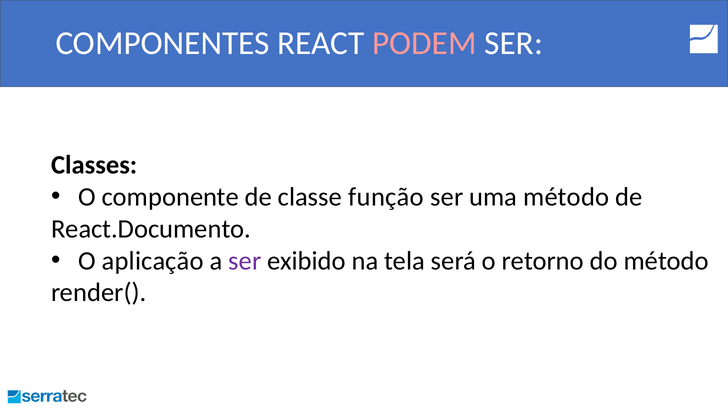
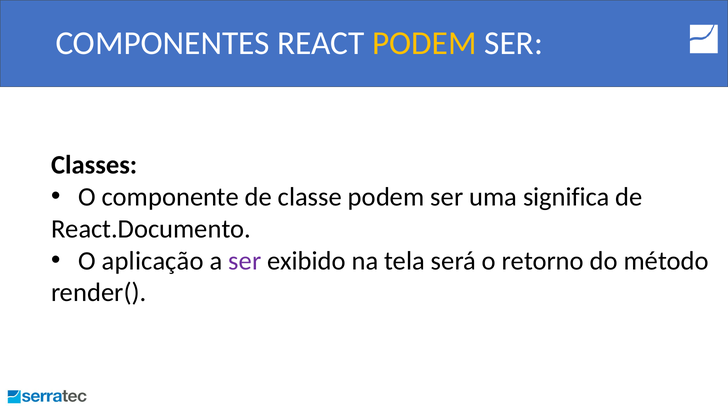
PODEM colour: pink -> yellow (424, 43)
classe função: função -> podem (386, 197)
uma método: método -> significa (566, 197)
